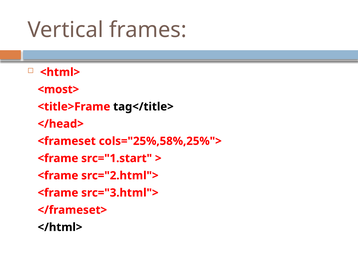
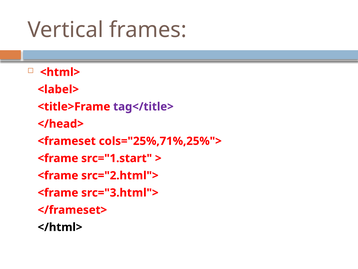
<most>: <most> -> <label> (58, 89)
tag</title> colour: black -> purple (143, 106)
cols="25%,58%,25%">: cols="25%,58%,25%"> -> cols="25%,71%,25%"> (160, 141)
